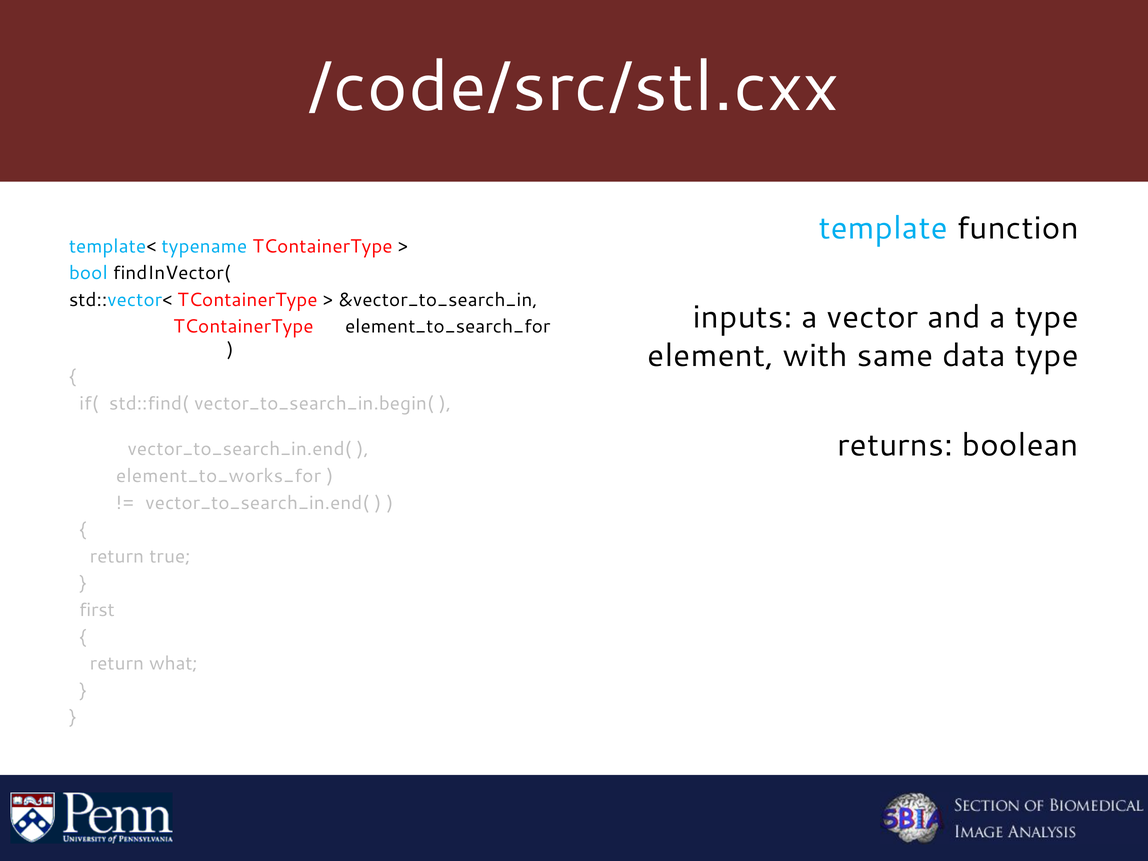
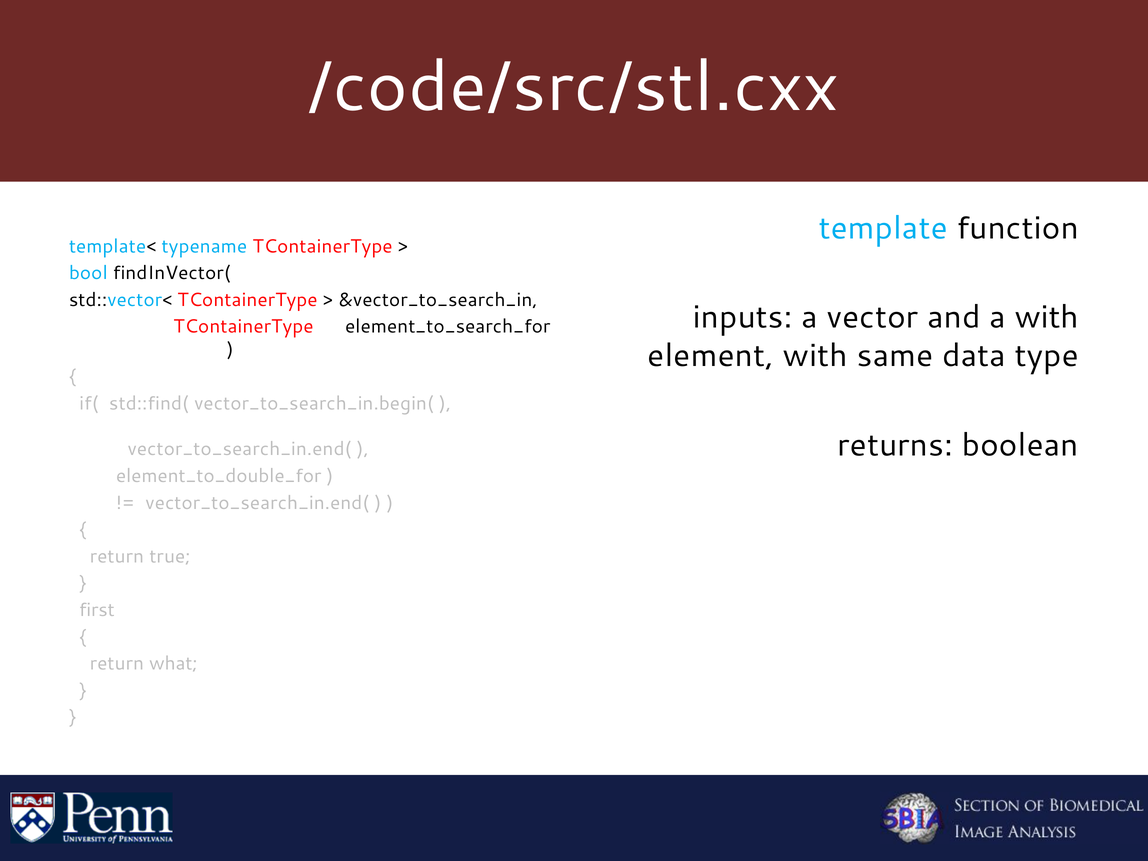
a type: type -> with (1047, 317)
element_to_works_for: element_to_works_for -> element_to_double_for (219, 476)
